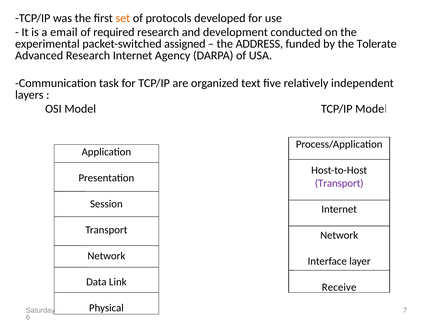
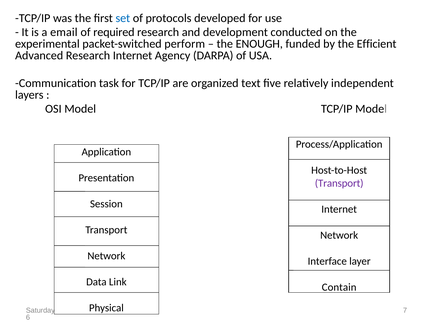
set colour: orange -> blue (123, 18)
assigned: assigned -> perform (185, 44)
ADDRESS: ADDRESS -> ENOUGH (259, 44)
Tolerate: Tolerate -> Efficient (377, 44)
Receive: Receive -> Contain (339, 287)
